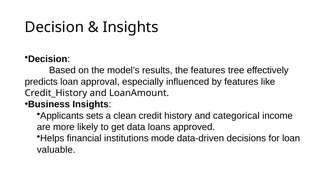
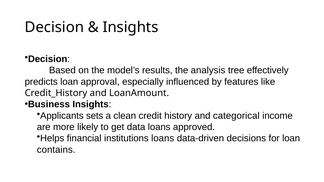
the features: features -> analysis (208, 70)
institutions mode: mode -> loans (163, 139)
valuable: valuable -> contains (56, 150)
